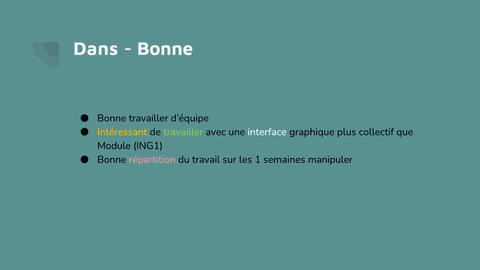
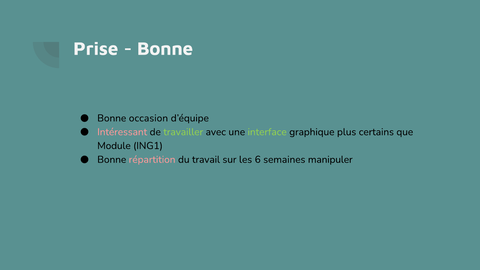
Dans: Dans -> Prise (96, 49)
Bonne travailler: travailler -> occasion (148, 118)
Intéressant colour: yellow -> pink (122, 132)
interface colour: white -> light green (267, 132)
collectif: collectif -> certains (376, 132)
1: 1 -> 6 (258, 160)
